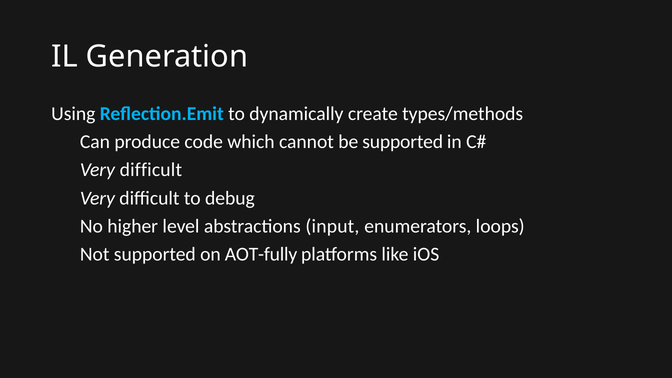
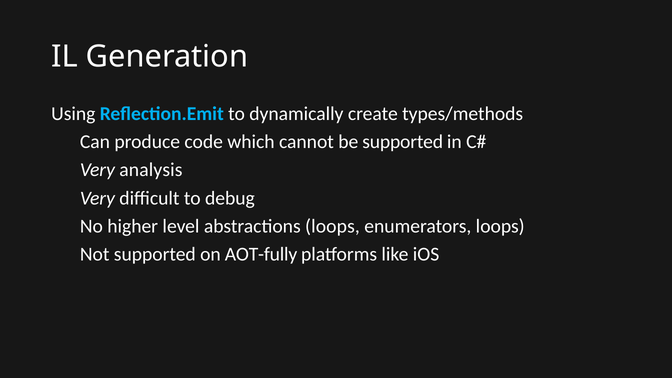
difficult: difficult -> analysis (151, 170)
abstractions input: input -> loops (332, 226)
